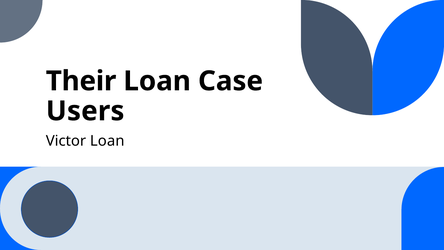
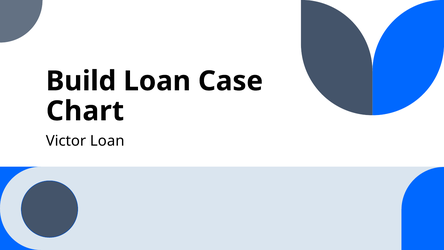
Their: Their -> Build (81, 81)
Users: Users -> Chart (85, 111)
